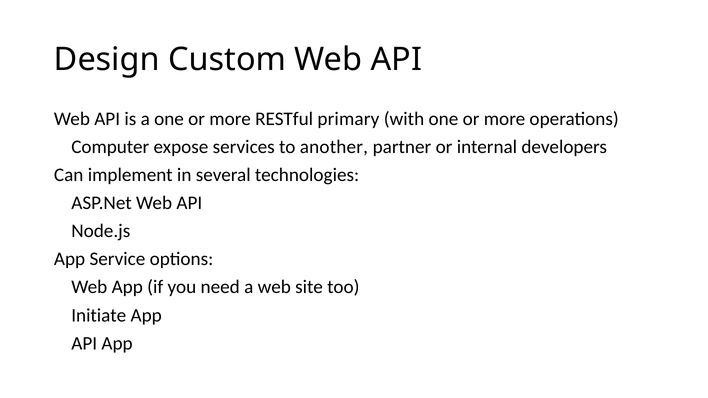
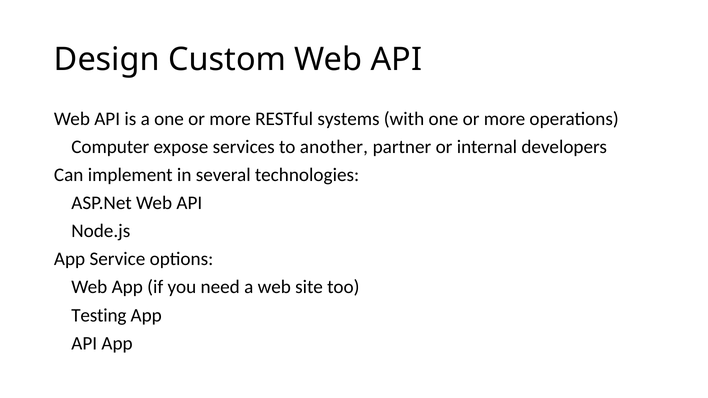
primary: primary -> systems (348, 119)
Initiate: Initiate -> Testing (99, 315)
